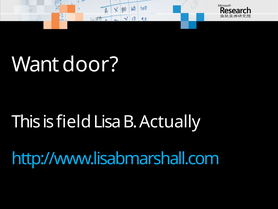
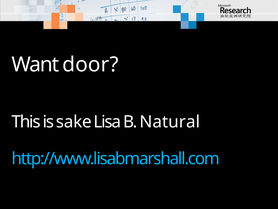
field: field -> sake (74, 122)
Actually: Actually -> Natural (170, 122)
